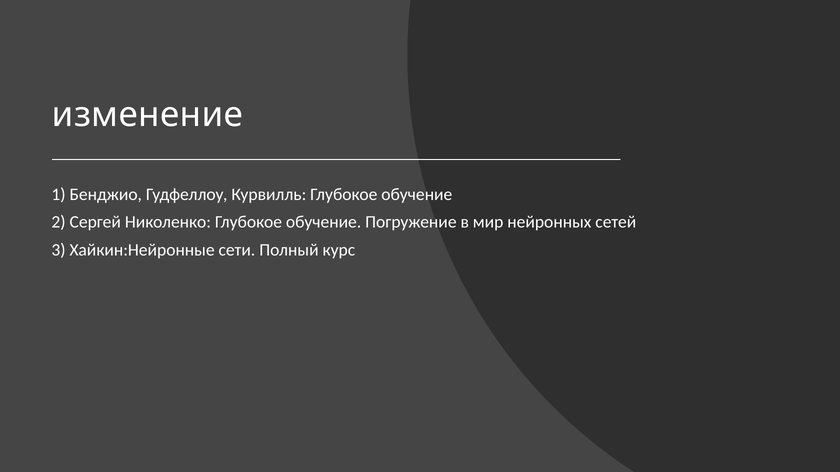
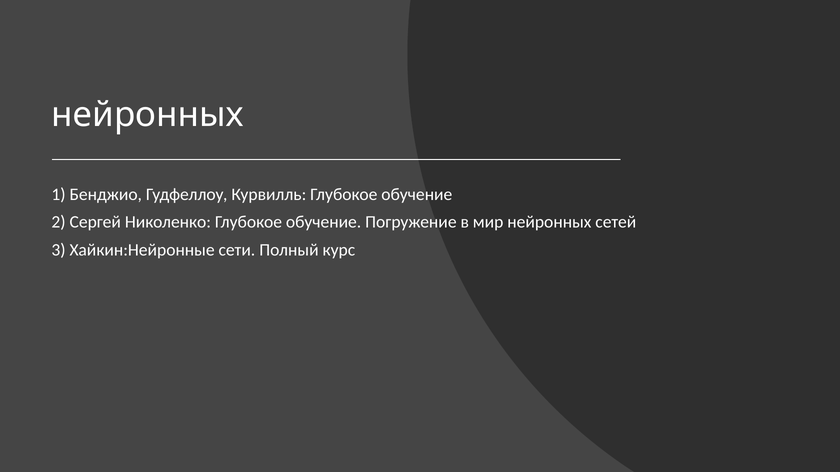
изменение: изменение -> нейронных (148, 115)
